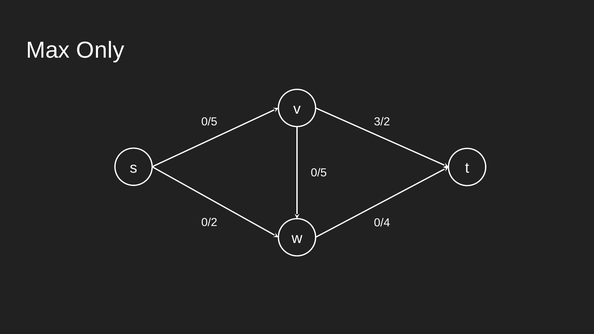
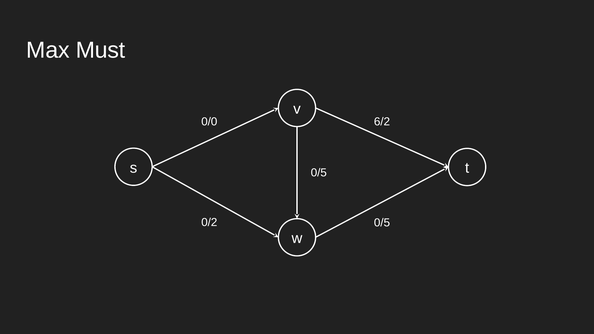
Only: Only -> Must (101, 50)
0/5: 0/5 -> 0/0 (209, 122)
3/2: 3/2 -> 6/2 (382, 122)
0/4: 0/4 -> 0/5 (382, 223)
